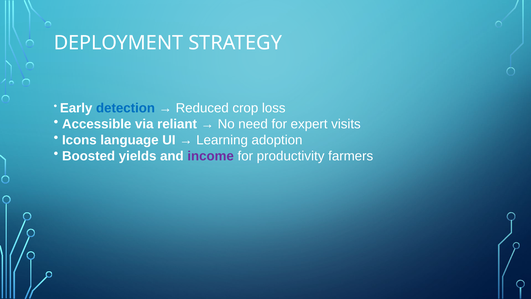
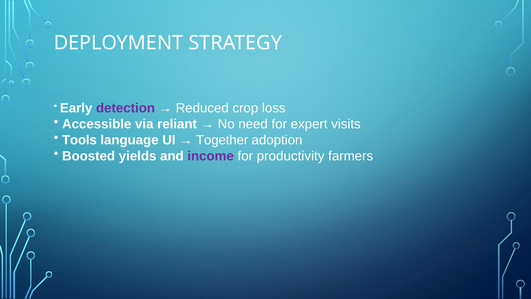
detection colour: blue -> purple (126, 108)
Icons: Icons -> Tools (79, 140)
Learning: Learning -> Together (222, 140)
